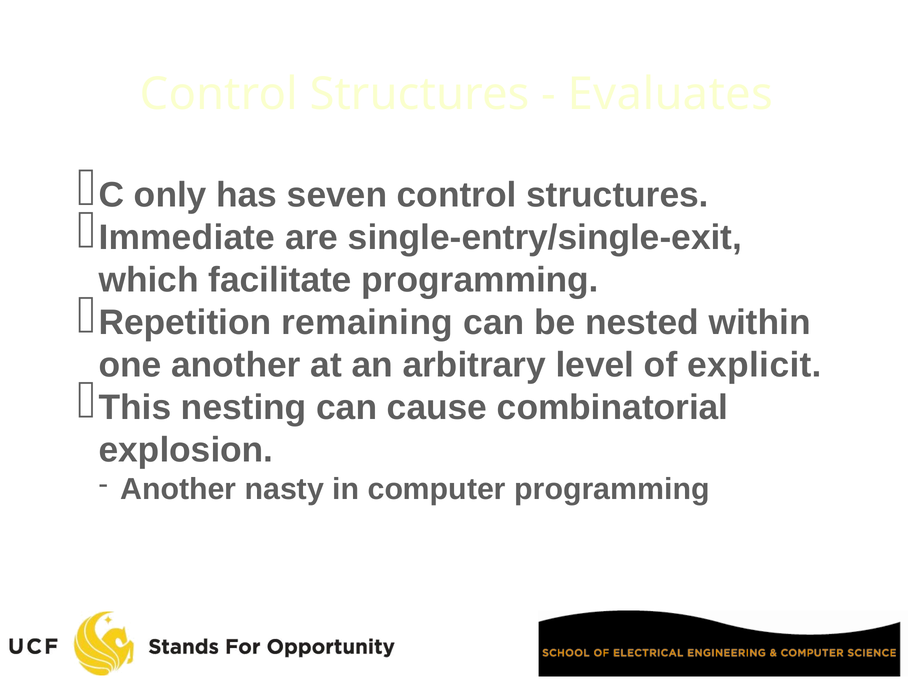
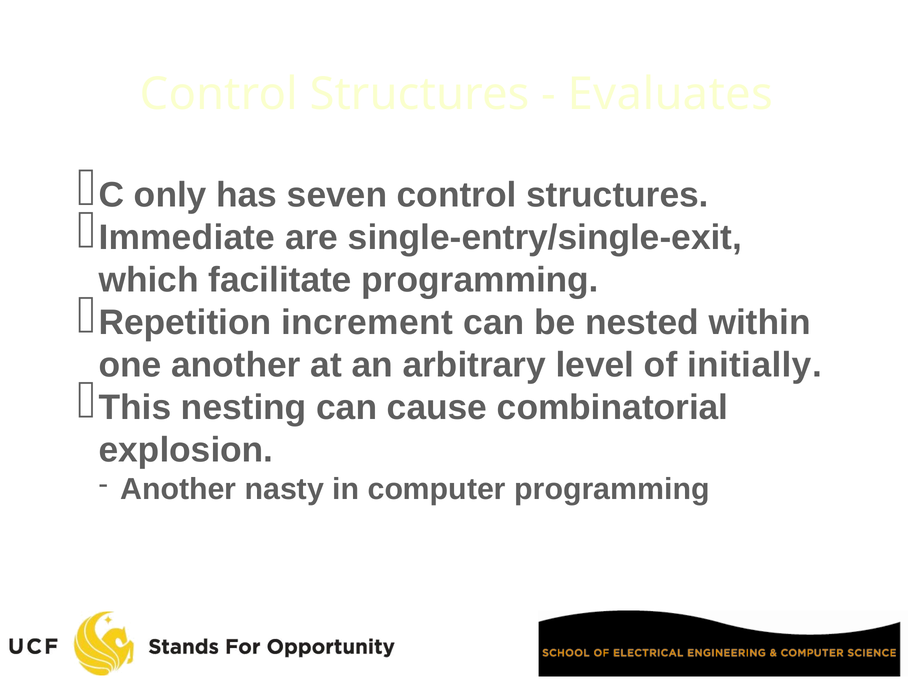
remaining: remaining -> increment (367, 322)
explicit: explicit -> initially (754, 365)
